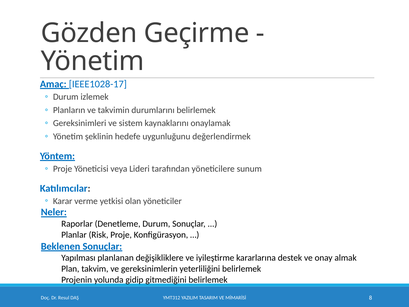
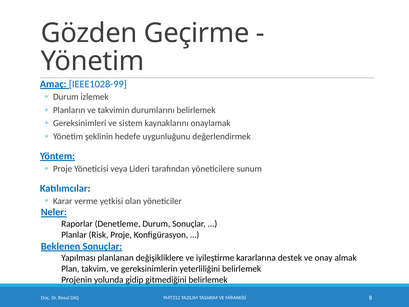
IEEE1028-17: IEEE1028-17 -> IEEE1028-99 (98, 84)
